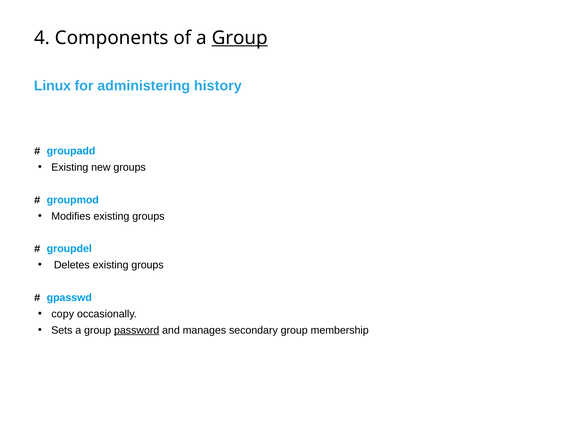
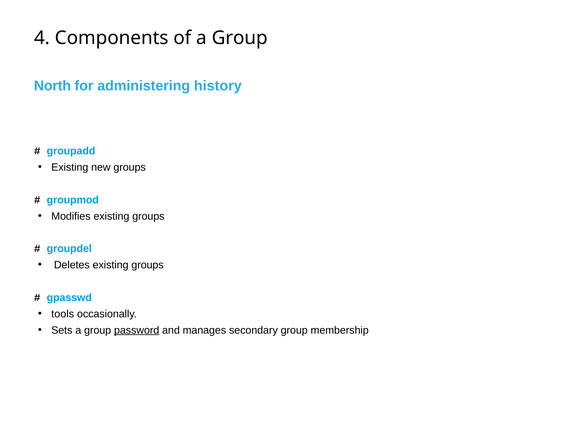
Group underline: present -> none (240, 38)
Linux: Linux -> North (52, 86)
copy: copy -> tools (63, 314)
